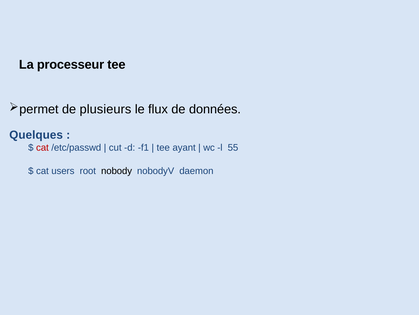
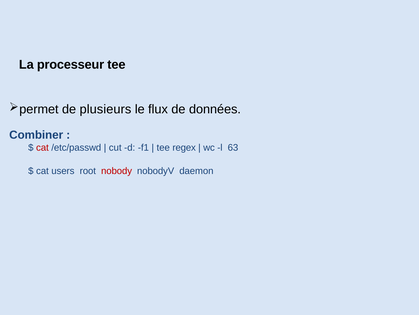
Quelques: Quelques -> Combiner (36, 135)
ayant: ayant -> regex (184, 147)
55: 55 -> 63 (233, 147)
nobody colour: black -> red (117, 171)
